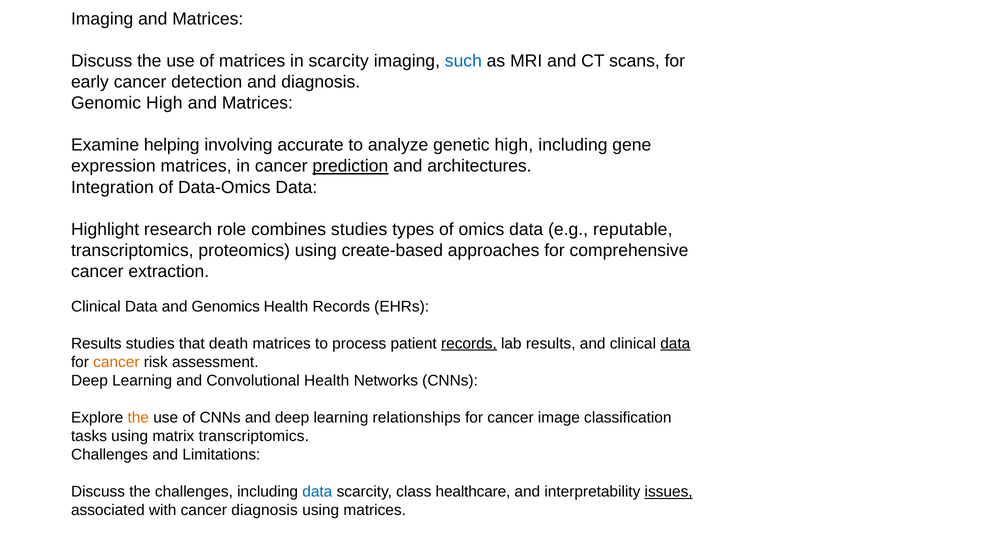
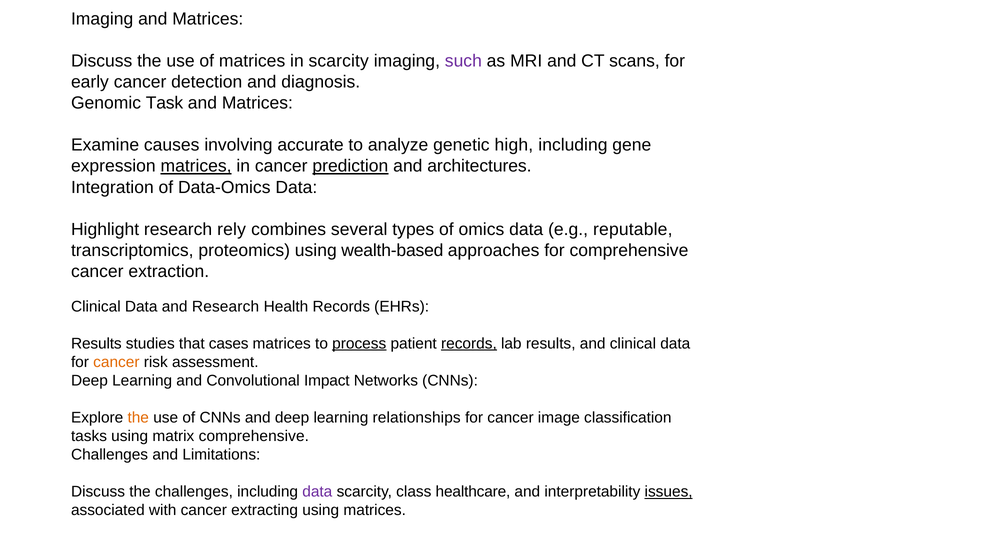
such colour: blue -> purple (463, 61)
Genomic High: High -> Task (165, 103)
helping: helping -> causes (172, 145)
matrices underline: none -> present (196, 166)
role: role -> rely (232, 229)
combines studies: studies -> several (359, 229)
create-based: create-based -> wealth-based (392, 250)
and Genomics: Genomics -> Research (226, 306)
death: death -> cases (229, 343)
process underline: none -> present (359, 343)
data underline: present -> none (675, 343)
Convolutional Health: Health -> Impact (327, 380)
matrix transcriptomics: transcriptomics -> comprehensive (254, 436)
data colour: blue -> purple (317, 492)
cancer diagnosis: diagnosis -> extracting (265, 510)
